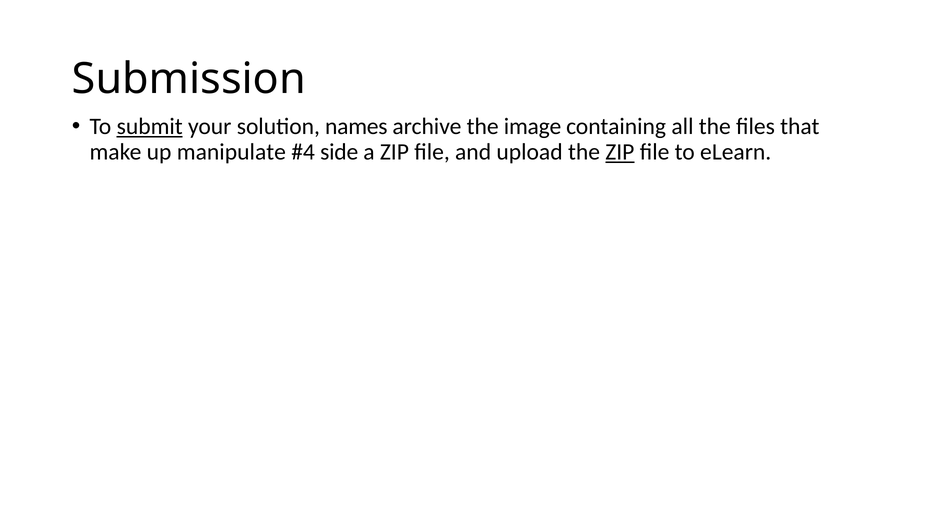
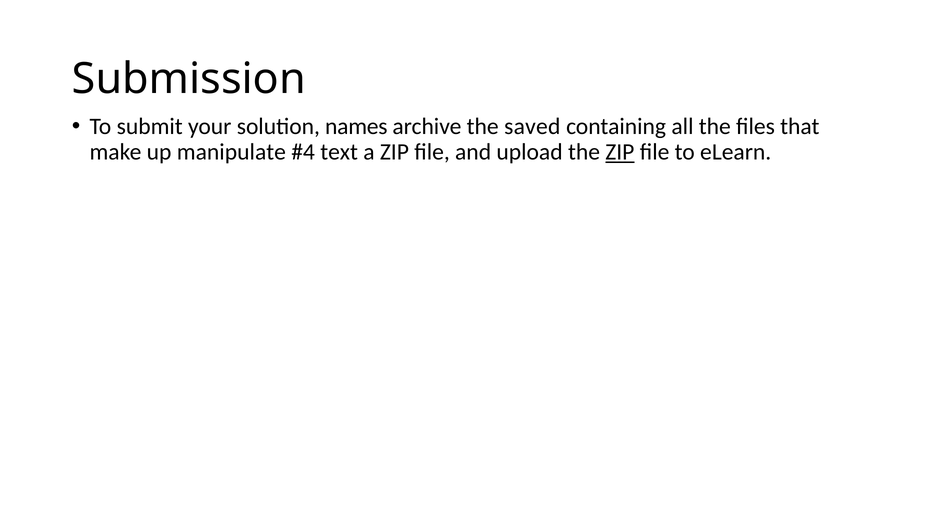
submit underline: present -> none (150, 127)
image: image -> saved (532, 127)
side: side -> text (339, 152)
